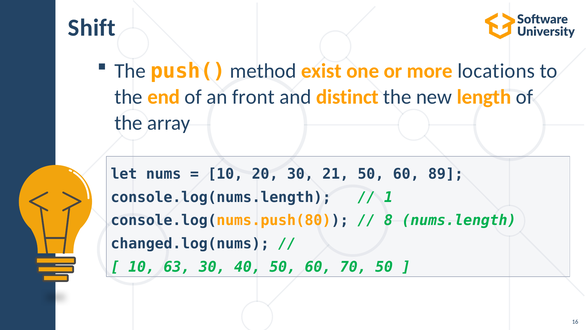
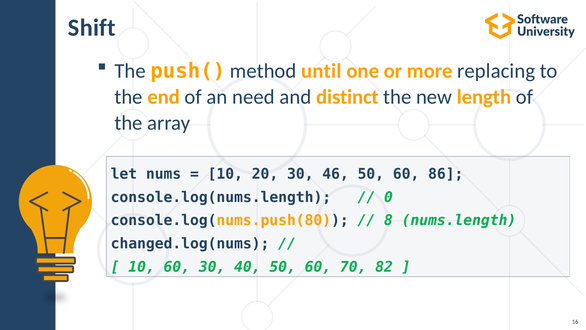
exist: exist -> until (321, 71)
locations: locations -> replacing (496, 71)
front: front -> need (253, 97)
21: 21 -> 46 (336, 174)
89: 89 -> 86 (446, 174)
1: 1 -> 0 (388, 197)
10 63: 63 -> 60 (177, 267)
70 50: 50 -> 82 (384, 267)
